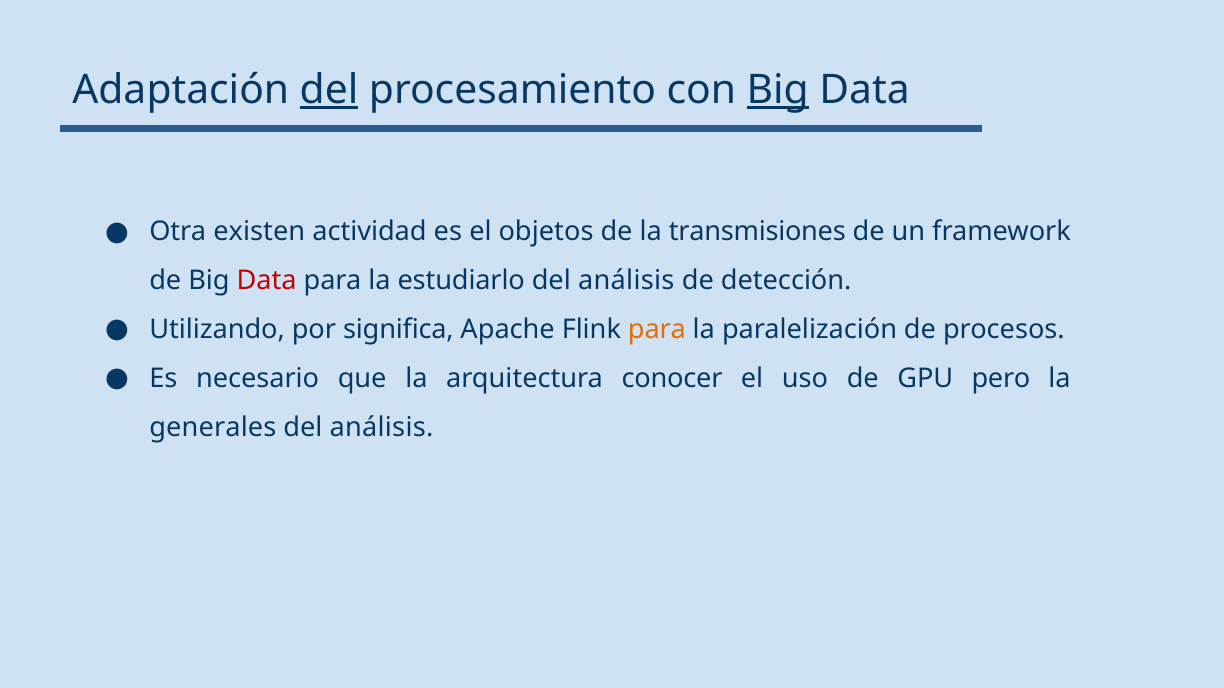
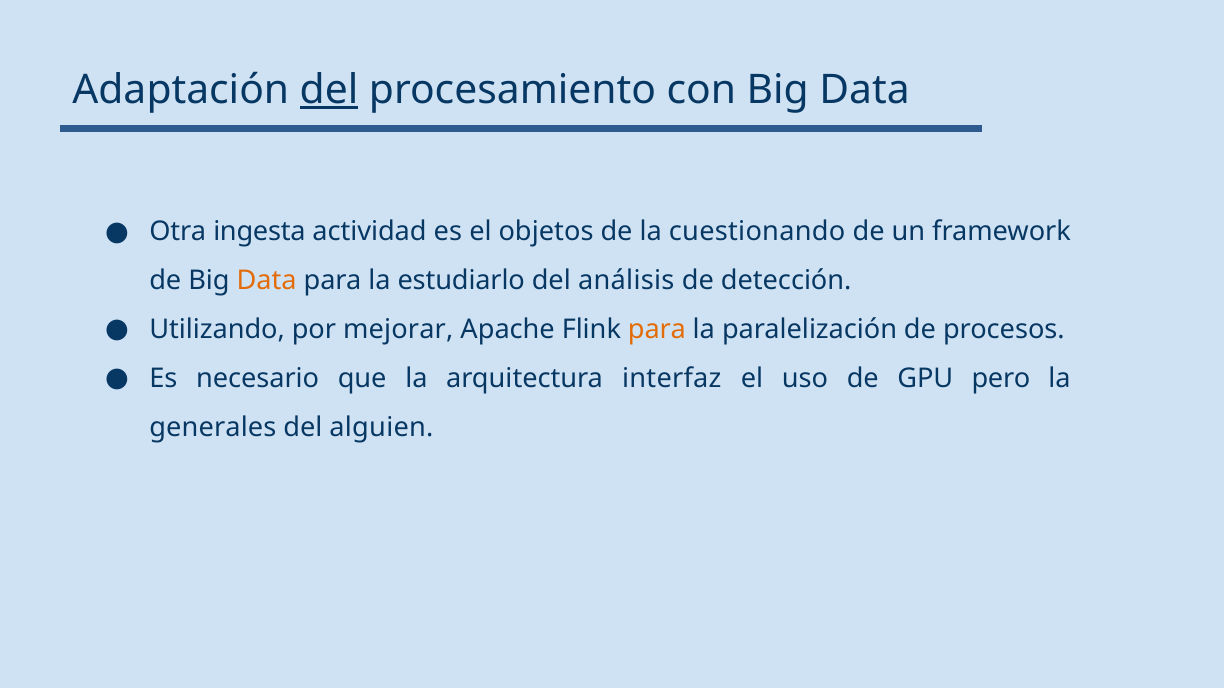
Big underline: present -> none (778, 90)
existen: existen -> ingesta (259, 232)
transmisiones: transmisiones -> cuestionando (757, 232)
Data colour: red -> orange (267, 281)
significa: significa -> mejorar (398, 330)
conocer: conocer -> interfaz (672, 379)
análisis: análisis -> alguien (381, 427)
